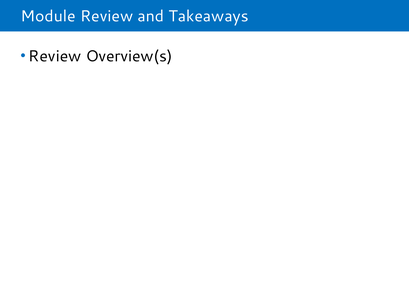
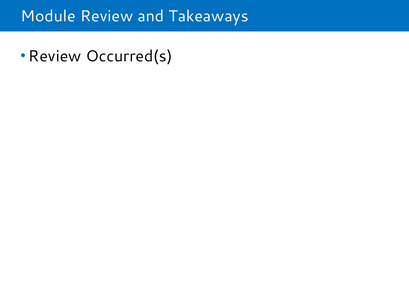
Overview(s: Overview(s -> Occurred(s (129, 56)
